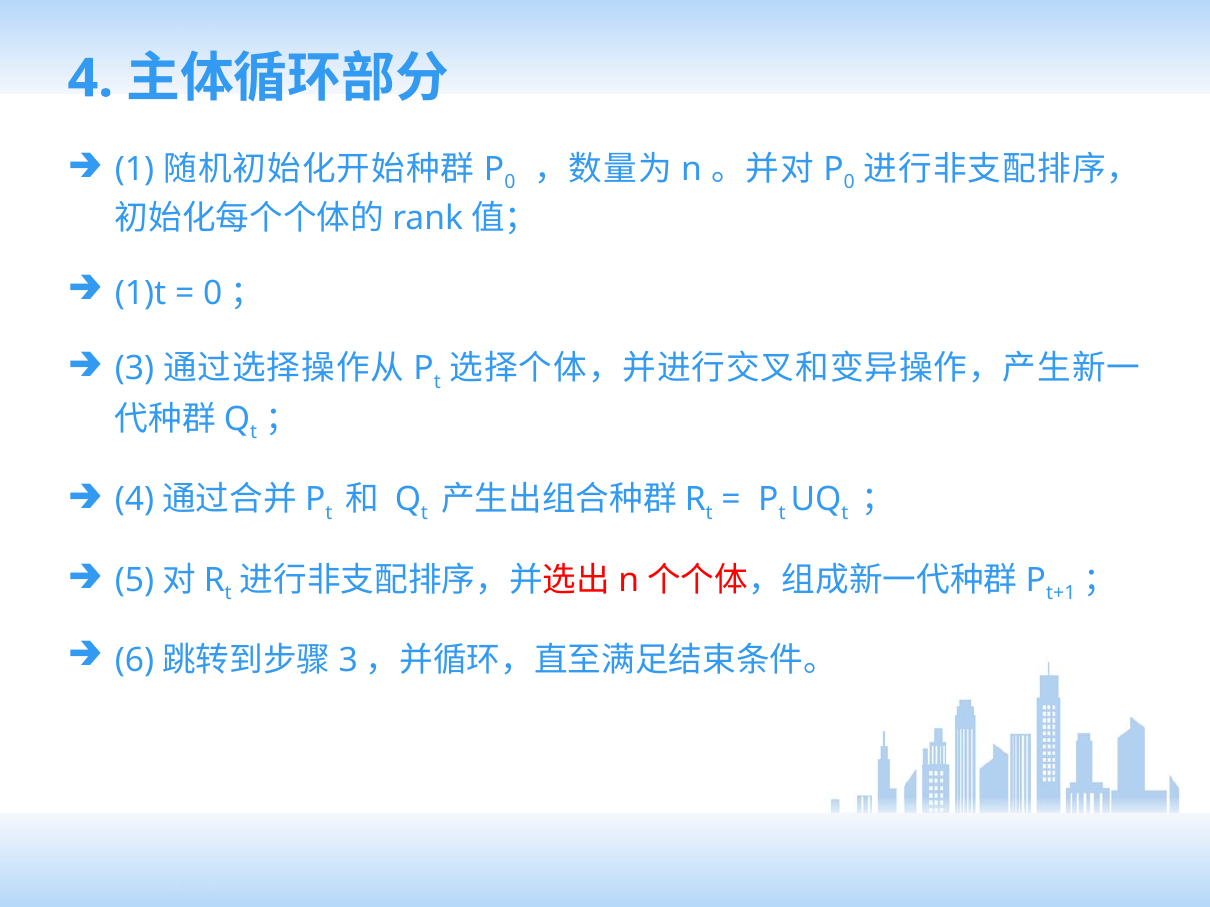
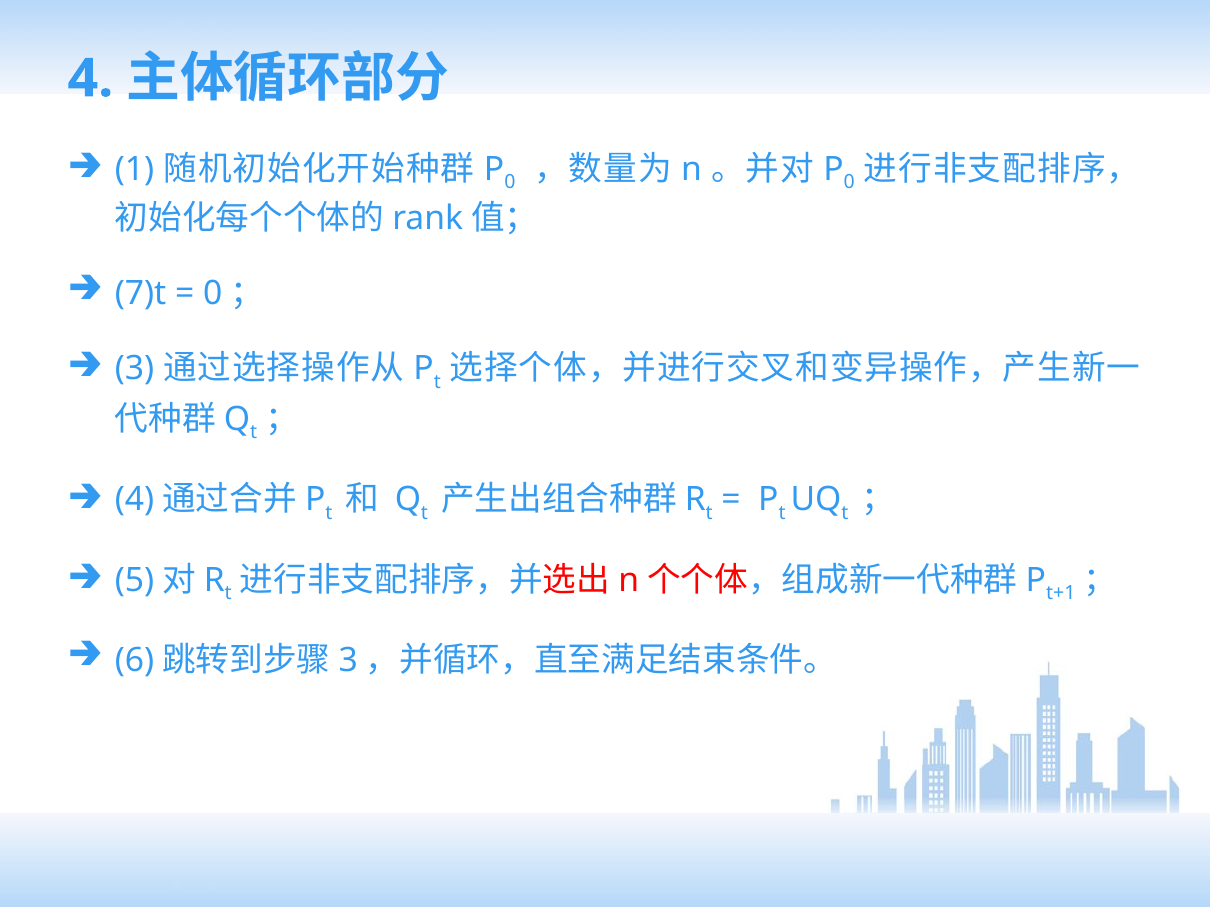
1)t: 1)t -> 7)t (141, 294)
